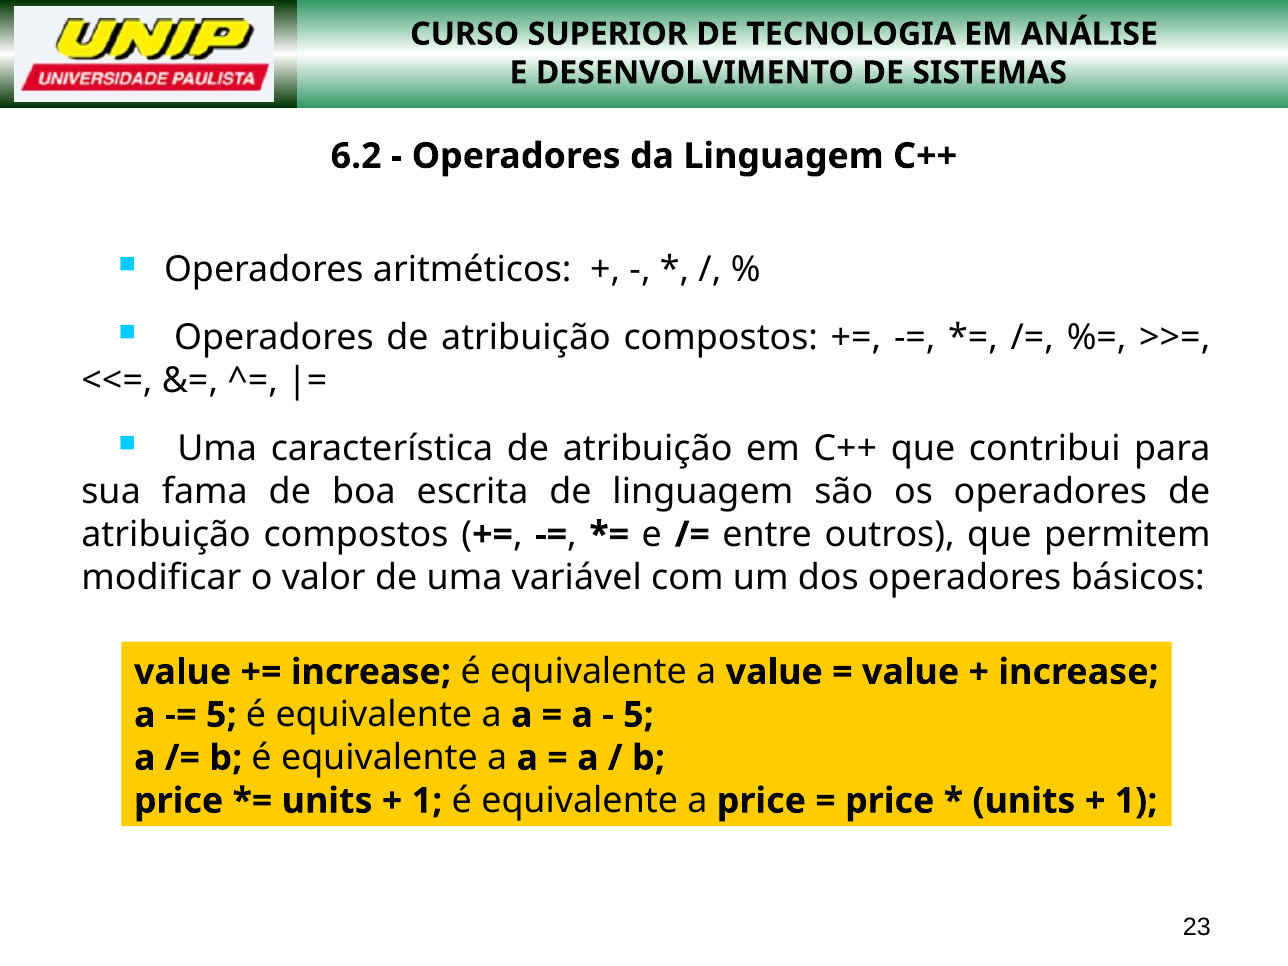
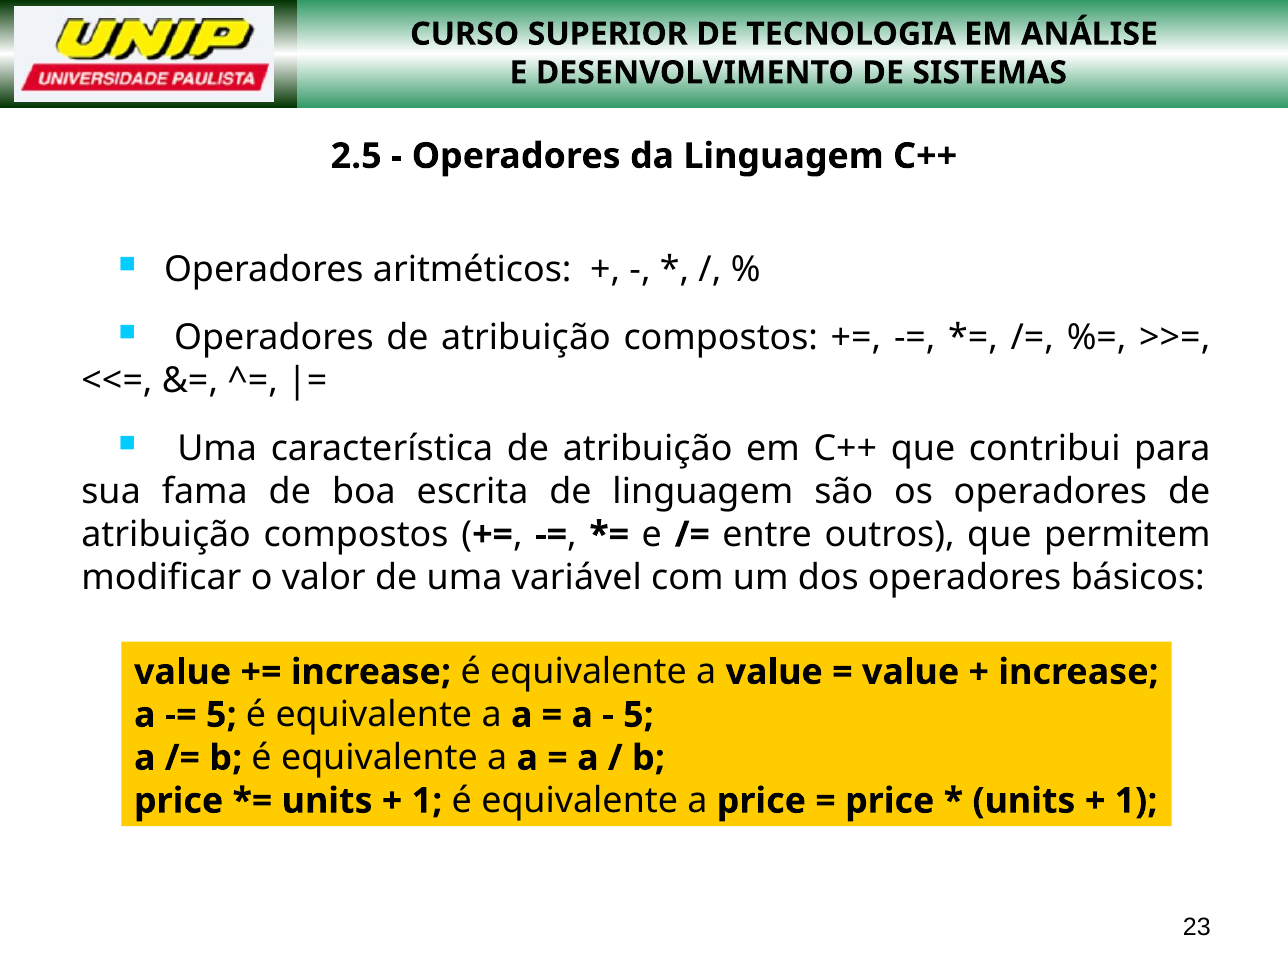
6.2: 6.2 -> 2.5 (356, 156)
